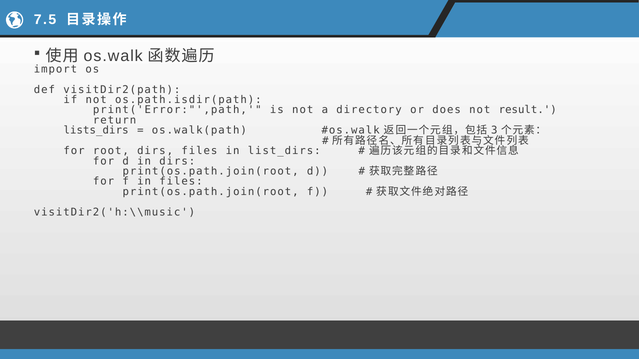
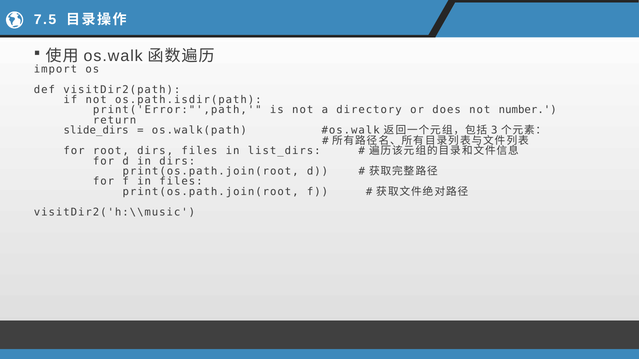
result: result -> number (528, 110)
lists_dirs: lists_dirs -> slide_dirs (96, 131)
